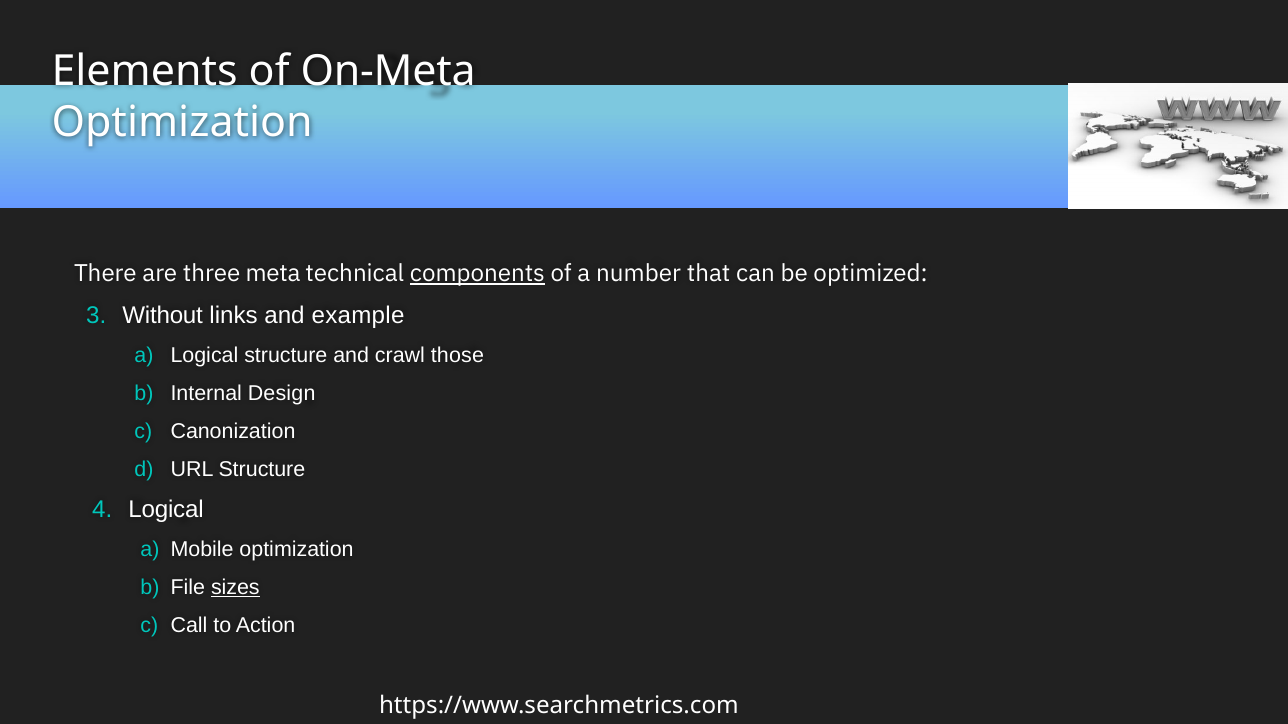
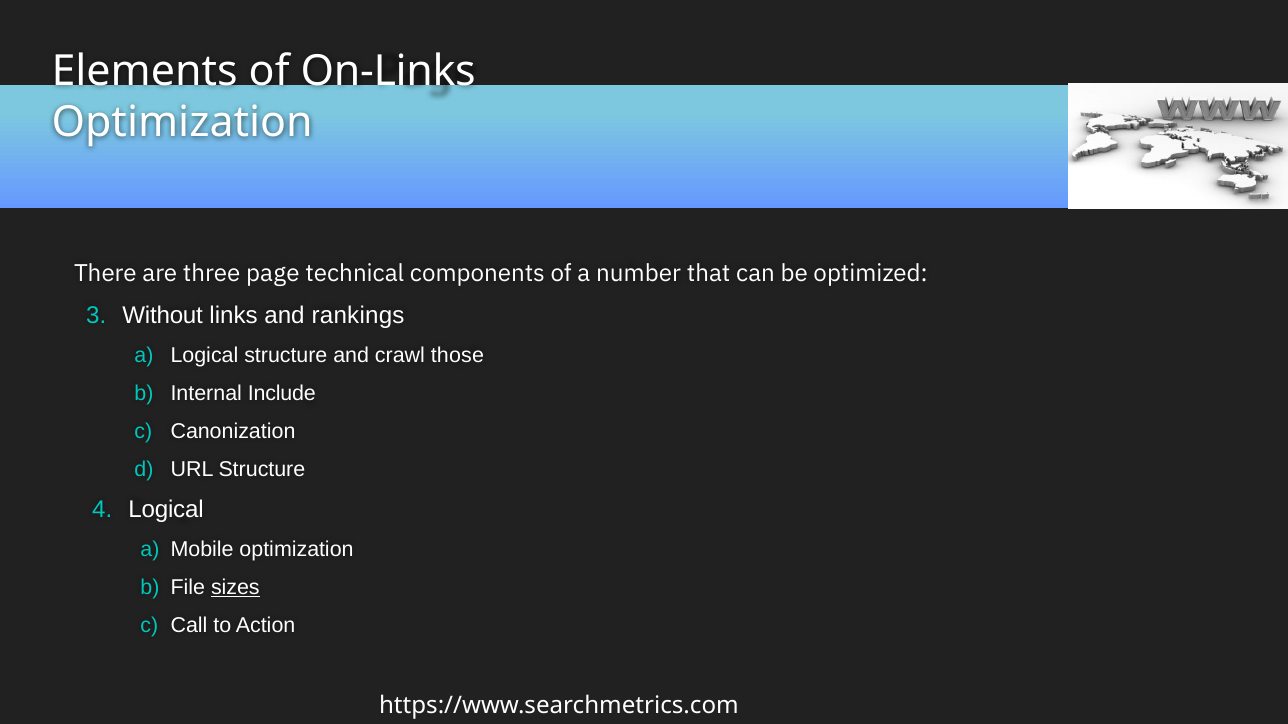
On-Meta: On-Meta -> On-Links (388, 71)
meta: meta -> page (273, 274)
components underline: present -> none (477, 274)
example: example -> rankings (358, 316)
Design: Design -> Include (282, 394)
